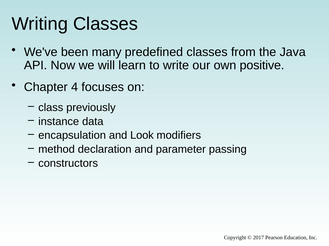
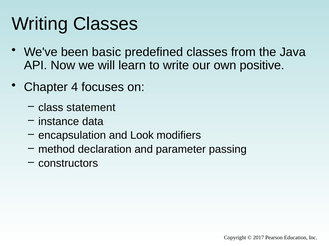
many: many -> basic (107, 52)
previously: previously -> statement (91, 108)
